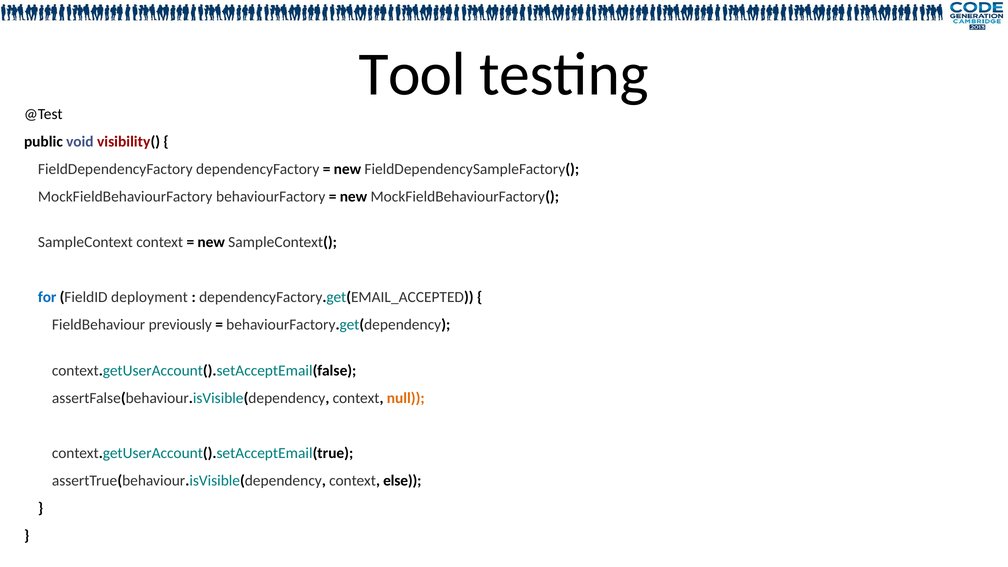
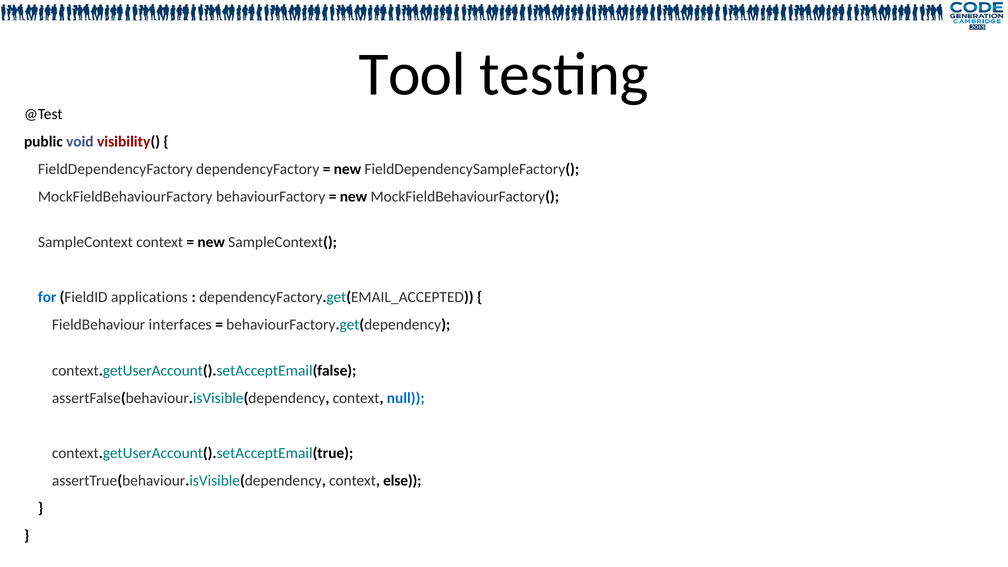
deployment: deployment -> applications (149, 297)
previously: previously -> interfaces (180, 325)
null colour: orange -> blue (406, 398)
